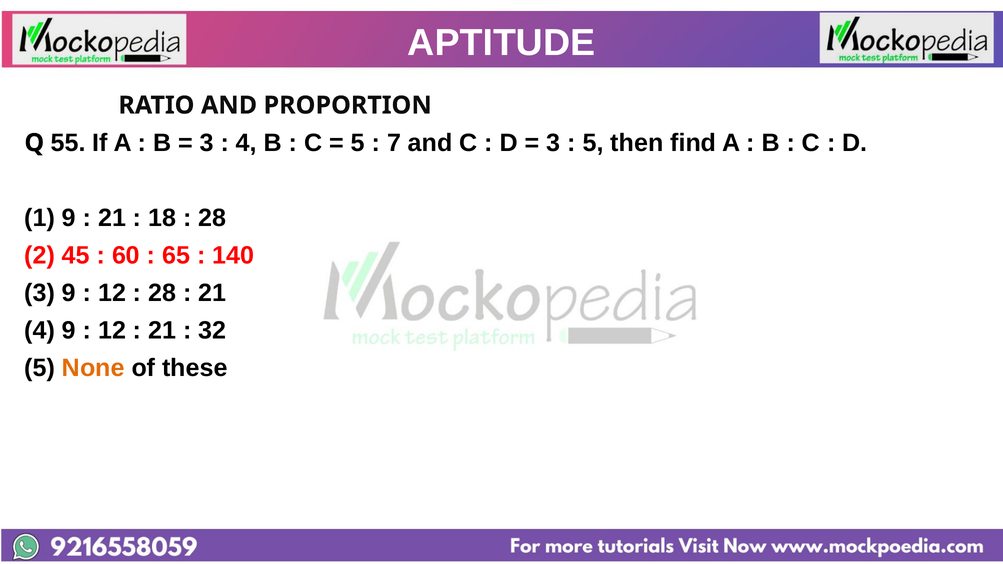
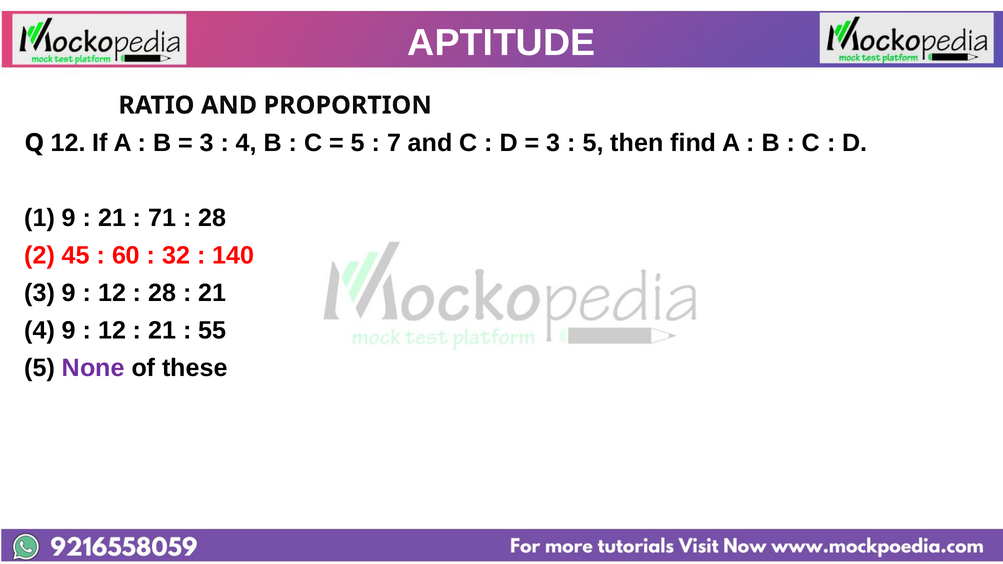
Q 55: 55 -> 12 (68, 143)
18: 18 -> 71 (162, 218)
65: 65 -> 32 (176, 255)
32: 32 -> 55 (212, 330)
None colour: orange -> purple (93, 368)
